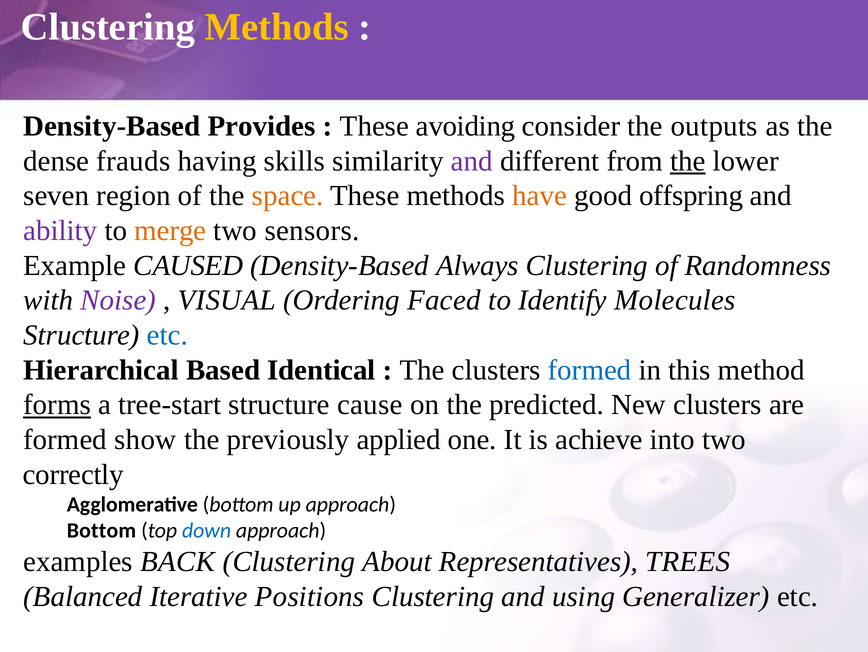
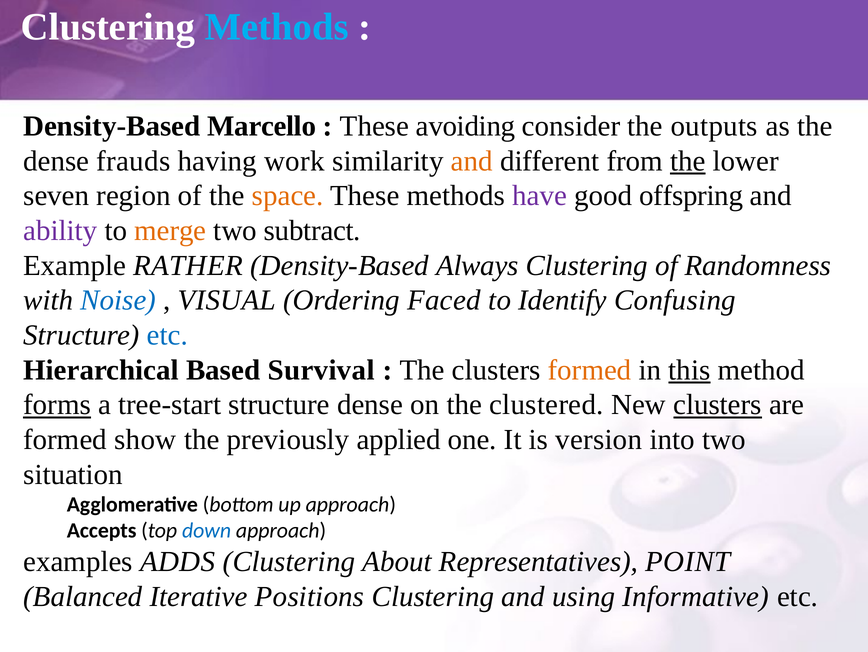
Methods colour: yellow -> light blue (277, 27)
Provides: Provides -> Marcello (262, 126)
skills: skills -> work (295, 161)
and colour: purple -> orange (472, 161)
have colour: orange -> purple (540, 196)
sensors: sensors -> subtract (312, 231)
CAUSED: CAUSED -> RATHER (188, 265)
Noise colour: purple -> blue (118, 300)
Molecules: Molecules -> Confusing (675, 300)
Identical: Identical -> Survival (321, 370)
formed colour: blue -> orange (590, 370)
this underline: none -> present (689, 370)
structure cause: cause -> dense (370, 405)
predicted: predicted -> clustered (546, 405)
clusters underline: none -> present (718, 405)
achieve: achieve -> version (599, 439)
correctly: correctly -> situation (73, 474)
Bottom: Bottom -> Accepts (102, 530)
BACK: BACK -> ADDS (178, 561)
TREES: TREES -> POINT (688, 561)
Generalizer: Generalizer -> Informative (696, 596)
